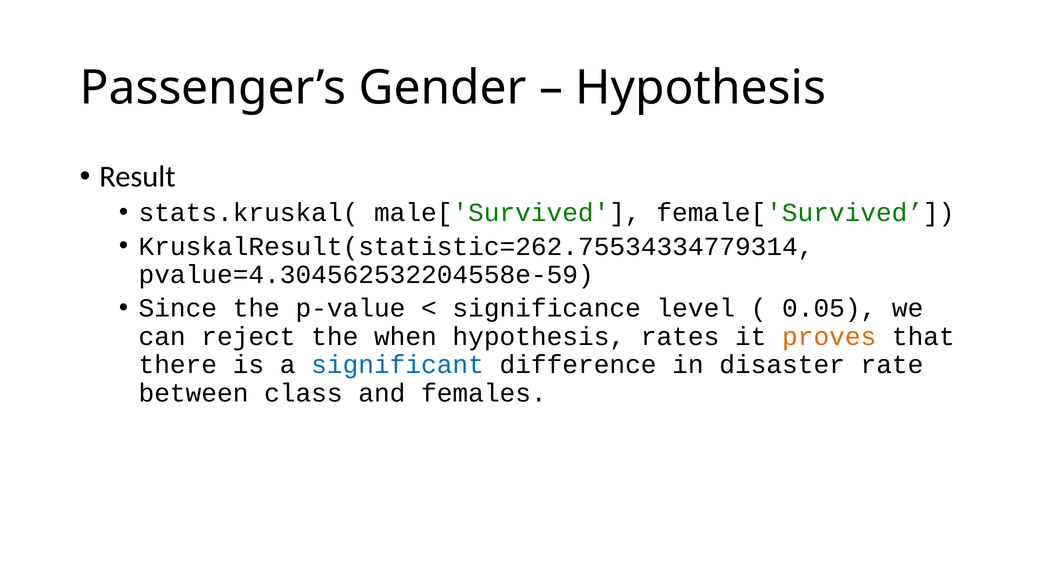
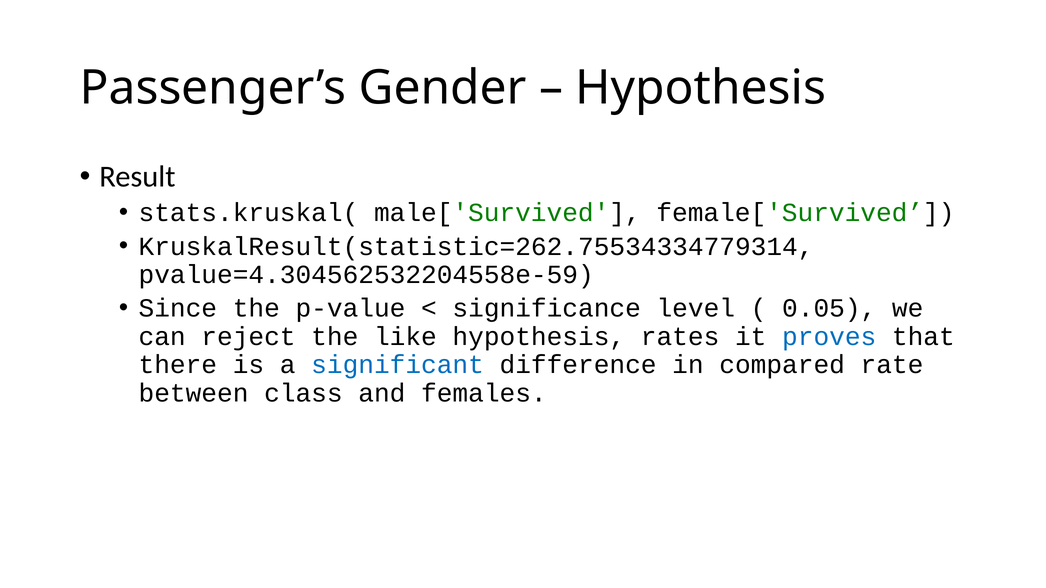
when: when -> like (405, 337)
proves colour: orange -> blue (829, 337)
disaster: disaster -> compared (782, 365)
